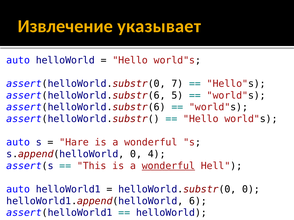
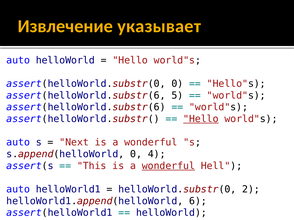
assert(helloWorld.substr(0 7: 7 -> 0 (177, 84)
Hello underline: none -> present (201, 119)
Hare: Hare -> Next (74, 143)
helloWorld.substr(0 0: 0 -> 2 (251, 190)
